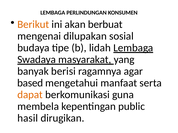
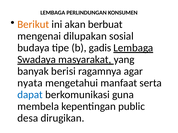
lidah: lidah -> gadis (100, 48)
based: based -> nyata (30, 83)
dapat colour: orange -> blue (30, 95)
hasil: hasil -> desa (28, 118)
